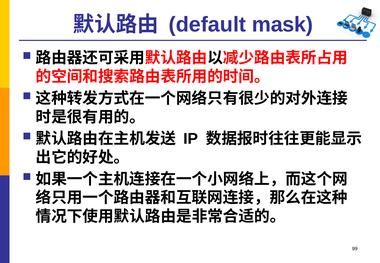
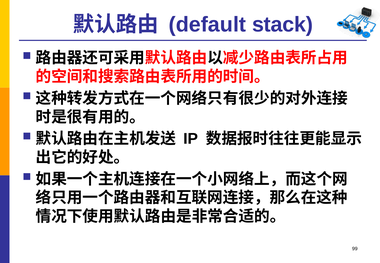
mask: mask -> stack (282, 24)
